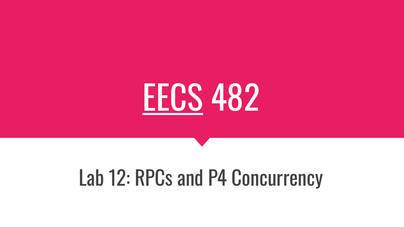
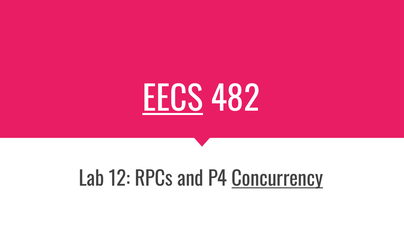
Concurrency underline: none -> present (277, 179)
